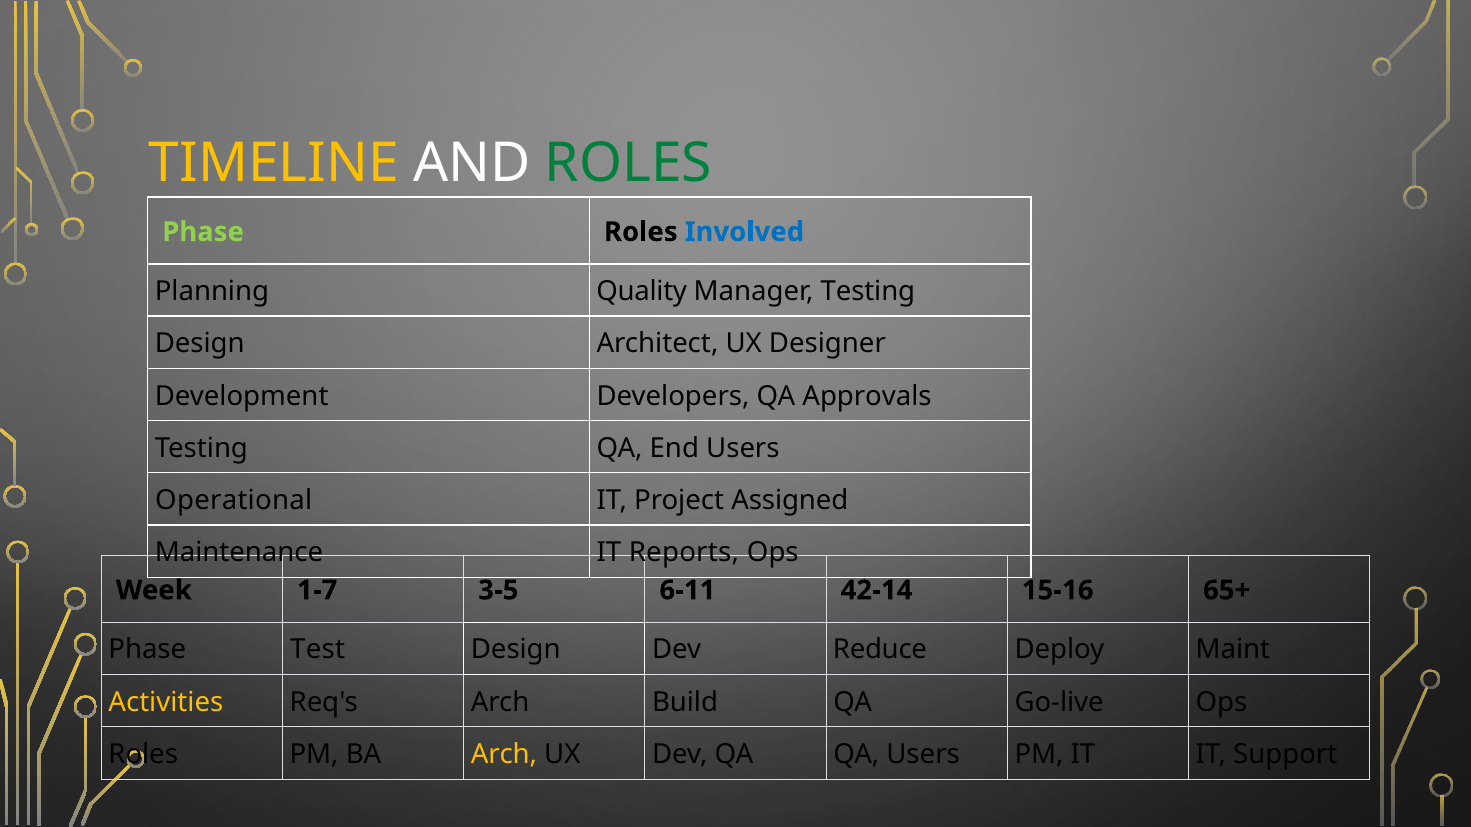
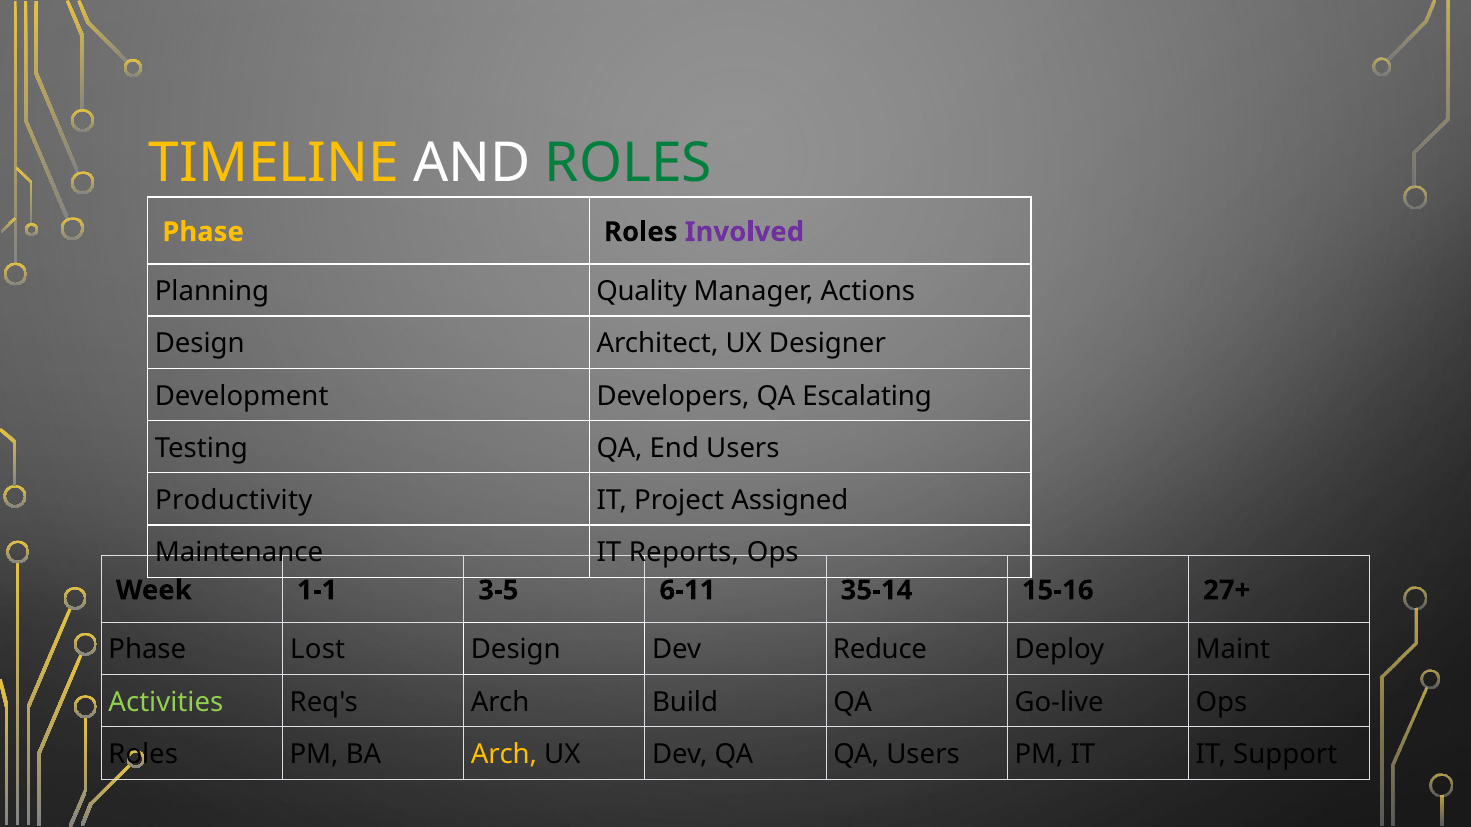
Phase colour: light green -> yellow (203, 232)
Involved colour: blue -> purple (744, 232)
Manager Testing: Testing -> Actions (868, 292)
Approvals: Approvals -> Escalating (867, 396)
Operational: Operational -> Productivity (234, 501)
1-7: 1-7 -> 1-1 (317, 591)
42-14: 42-14 -> 35-14 (877, 591)
65+: 65+ -> 27+ (1227, 591)
Test: Test -> Lost (318, 650)
Activities colour: yellow -> light green (166, 702)
